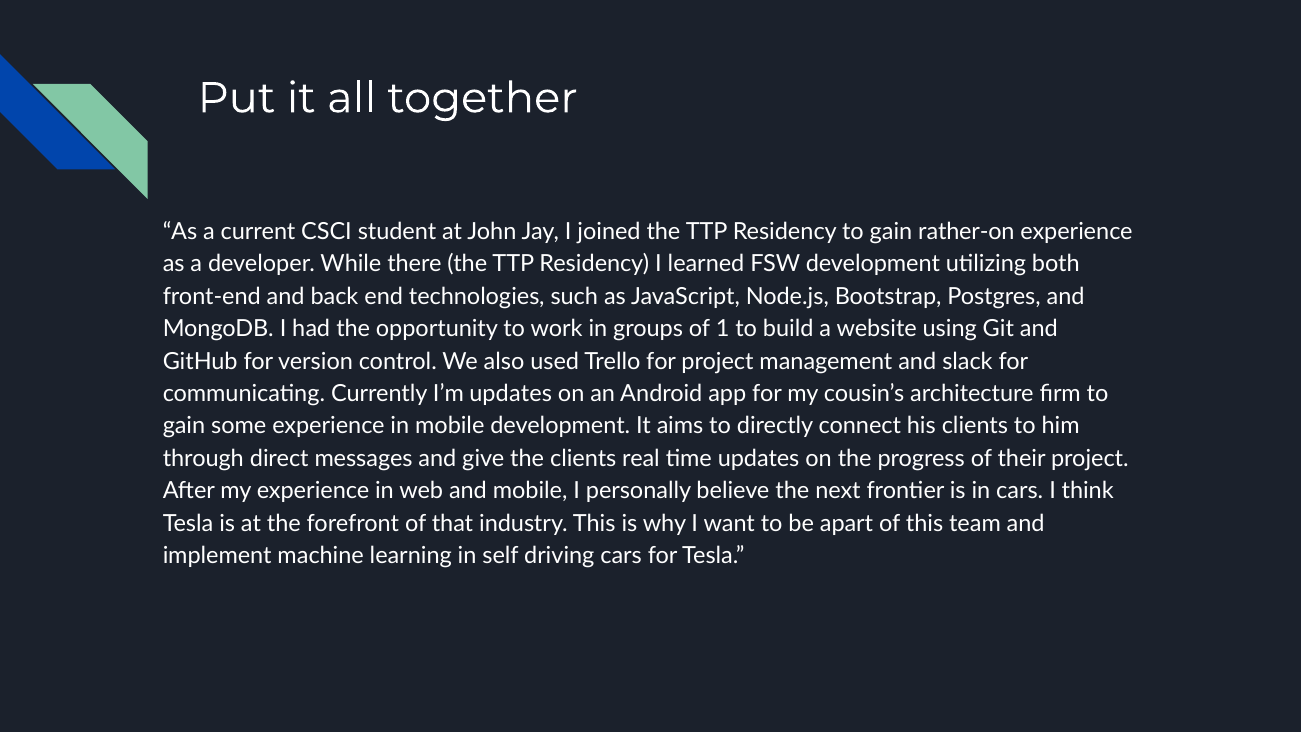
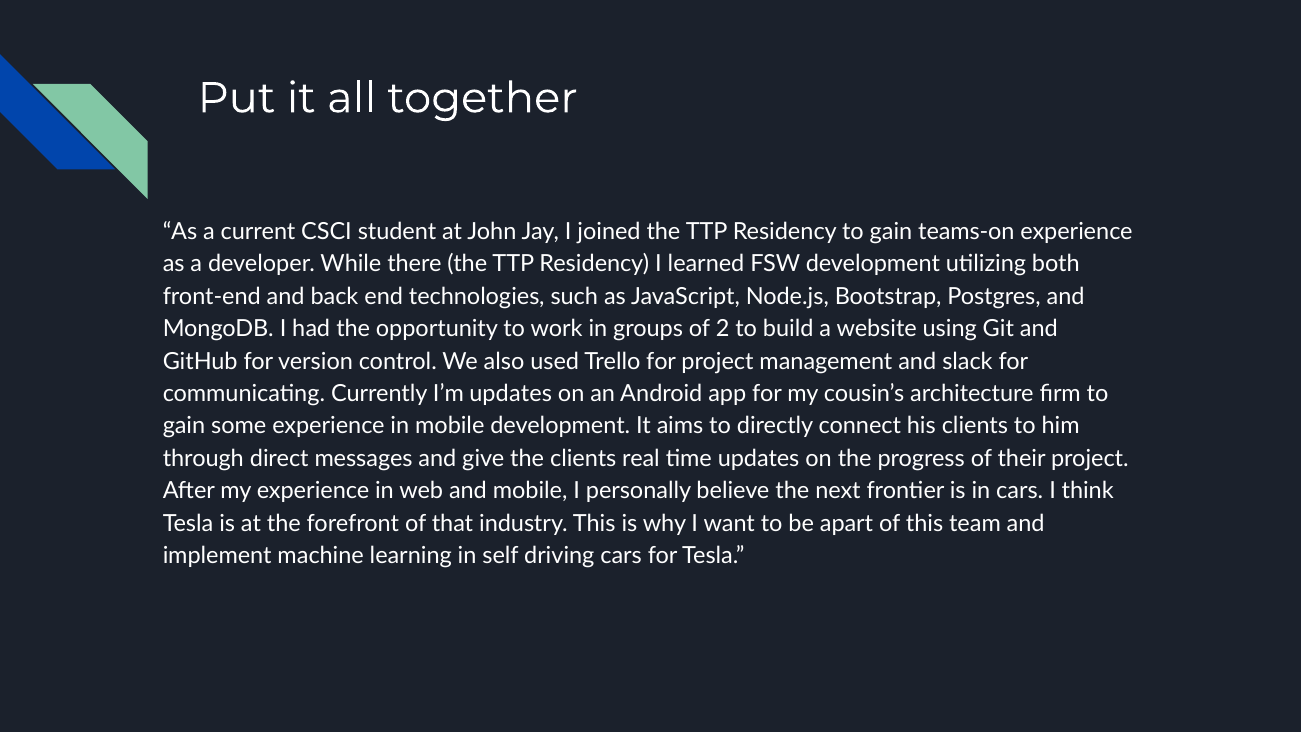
rather-on: rather-on -> teams-on (966, 232)
1: 1 -> 2 (723, 329)
